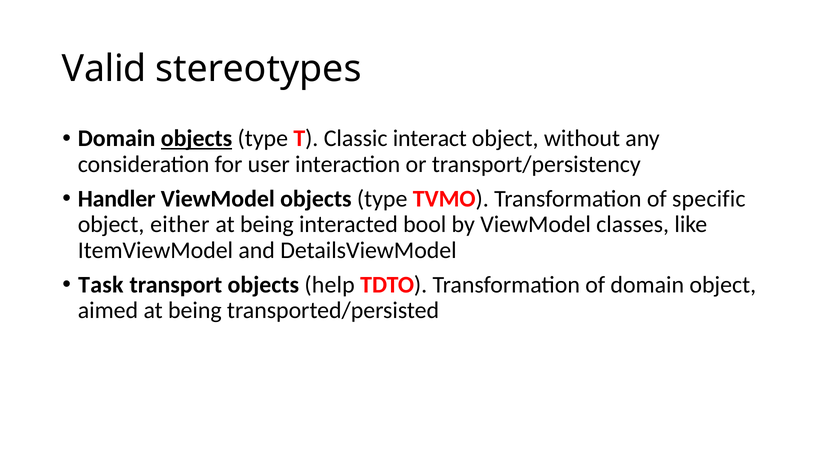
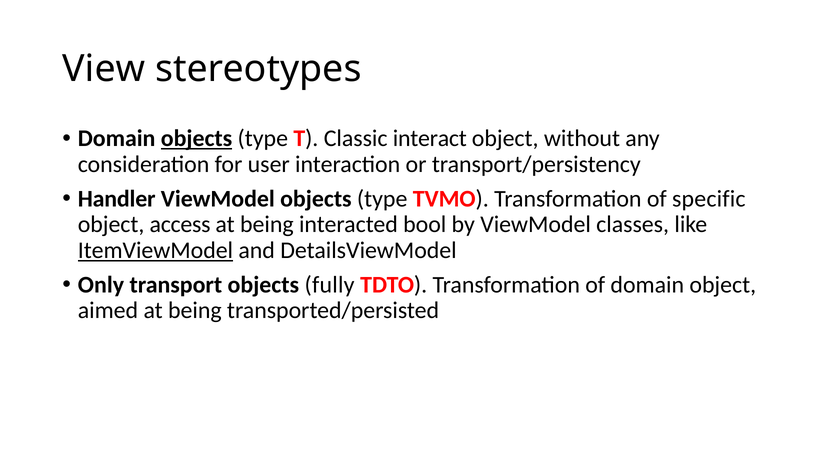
Valid: Valid -> View (104, 69)
either: either -> access (180, 224)
ItemViewModel underline: none -> present (155, 250)
Task: Task -> Only (101, 285)
help: help -> fully (330, 285)
